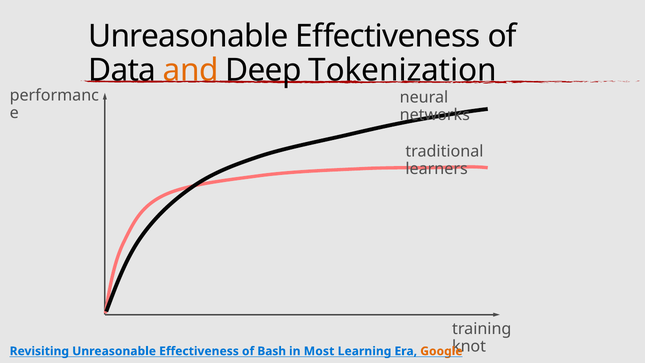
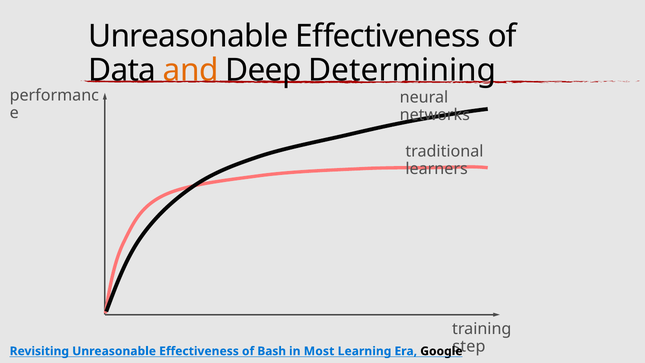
Tokenization: Tokenization -> Determining (402, 70)
knot: knot -> step (469, 346)
Google colour: orange -> black (441, 351)
